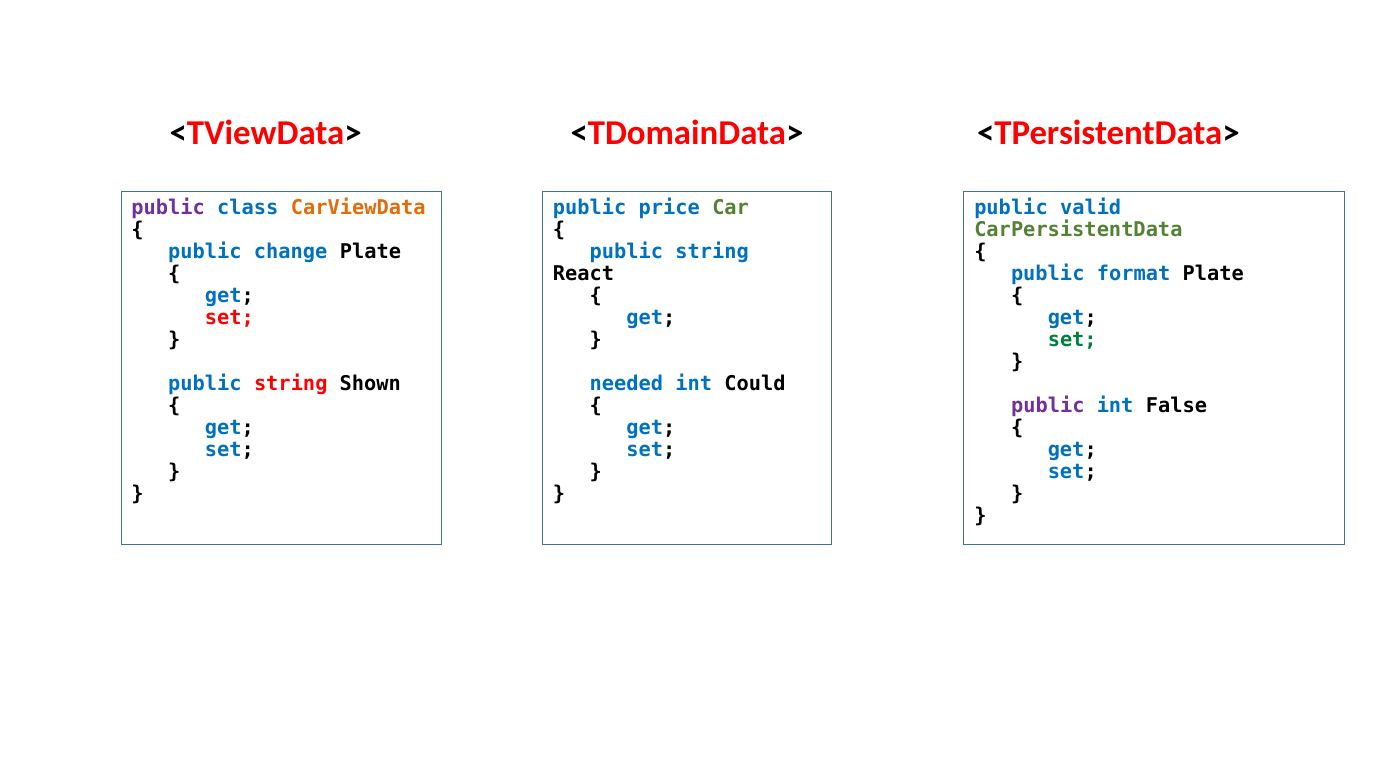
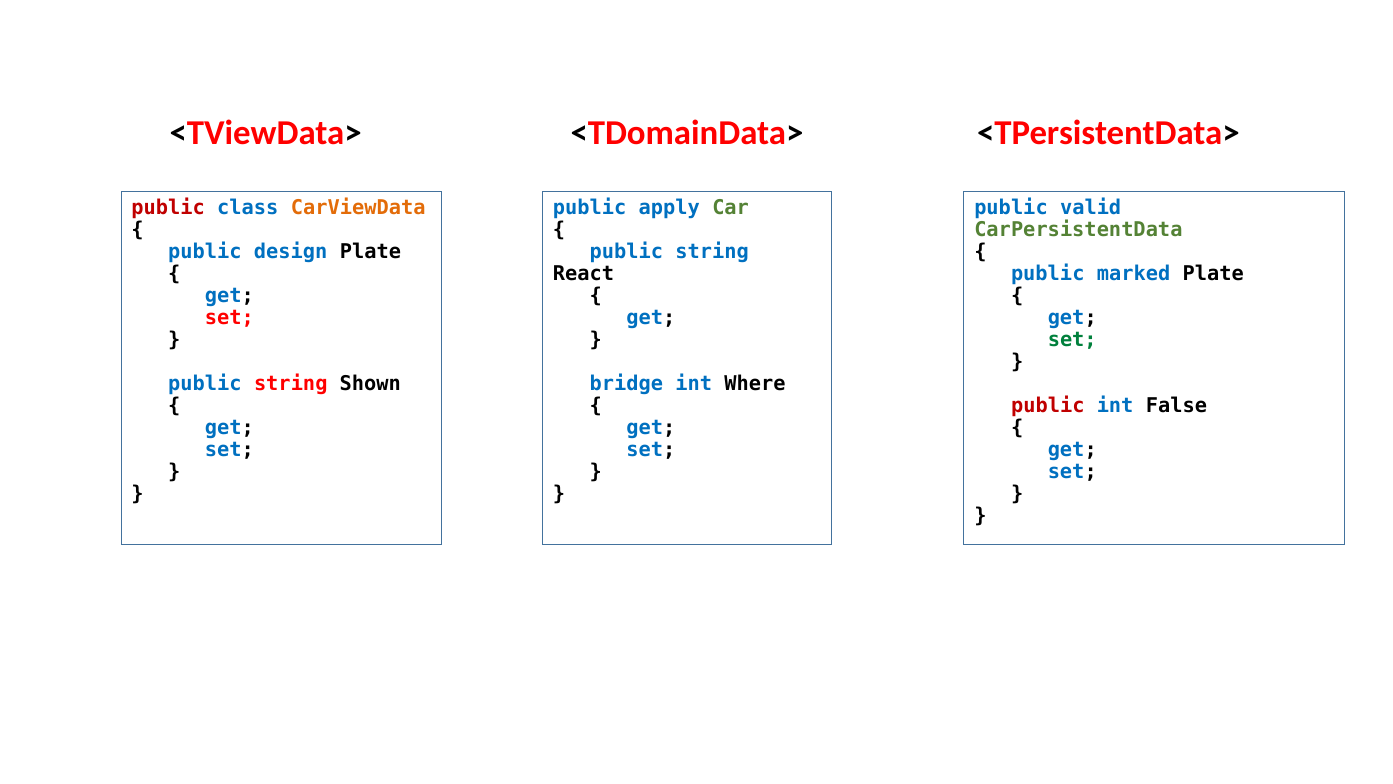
public colour: purple -> red (168, 208)
price: price -> apply (669, 208)
change: change -> design (291, 252)
format: format -> marked (1134, 274)
needed: needed -> bridge (626, 384)
Could: Could -> Where (755, 384)
public colour: purple -> red (1048, 405)
